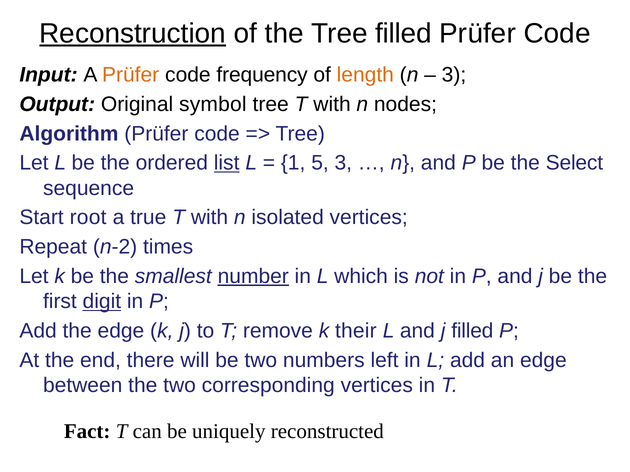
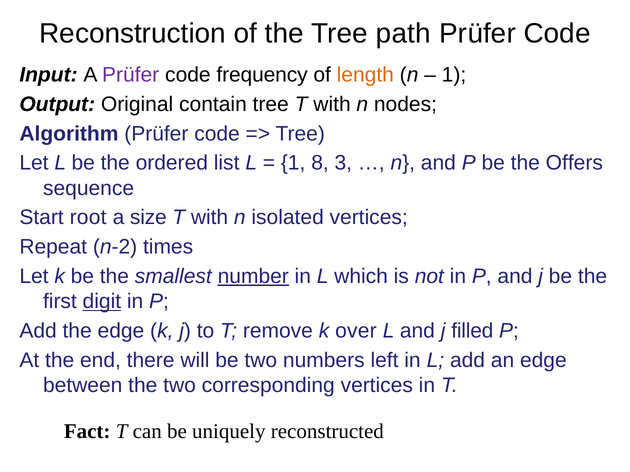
Reconstruction underline: present -> none (133, 33)
Tree filled: filled -> path (403, 33)
Prüfer colour: orange -> purple (131, 75)
3: 3 -> 1 (454, 75)
symbol: symbol -> contain (213, 104)
list underline: present -> none (227, 163)
5: 5 -> 8 (320, 163)
Select: Select -> Offers (574, 163)
true: true -> size (148, 218)
their: their -> over (356, 331)
